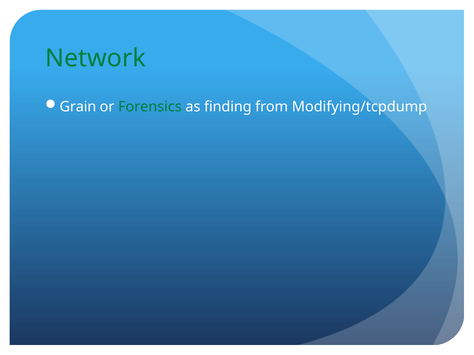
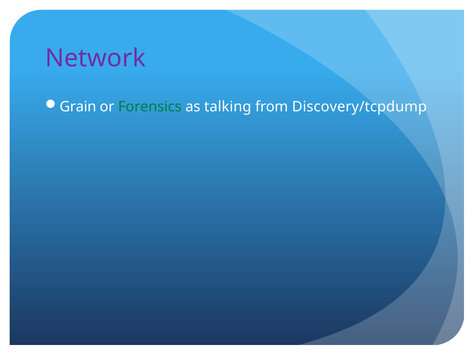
Network colour: green -> purple (95, 58)
finding: finding -> talking (228, 107)
Modifying/tcpdump: Modifying/tcpdump -> Discovery/tcpdump (359, 107)
